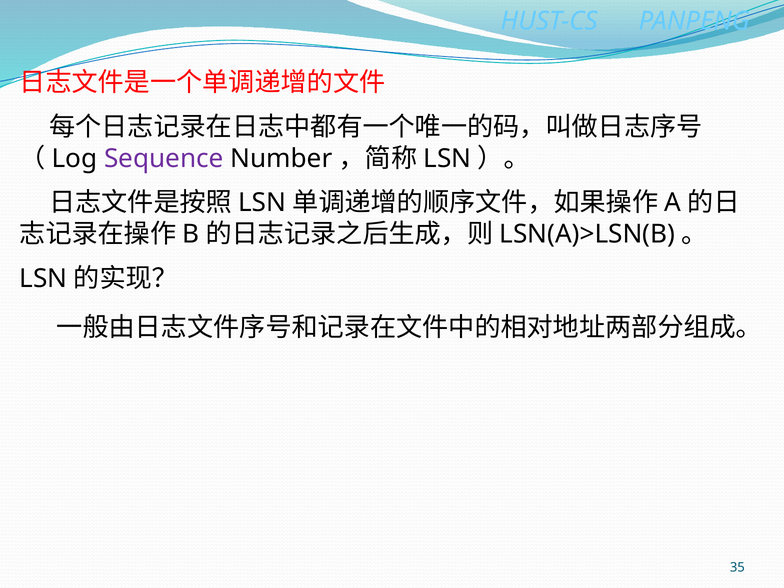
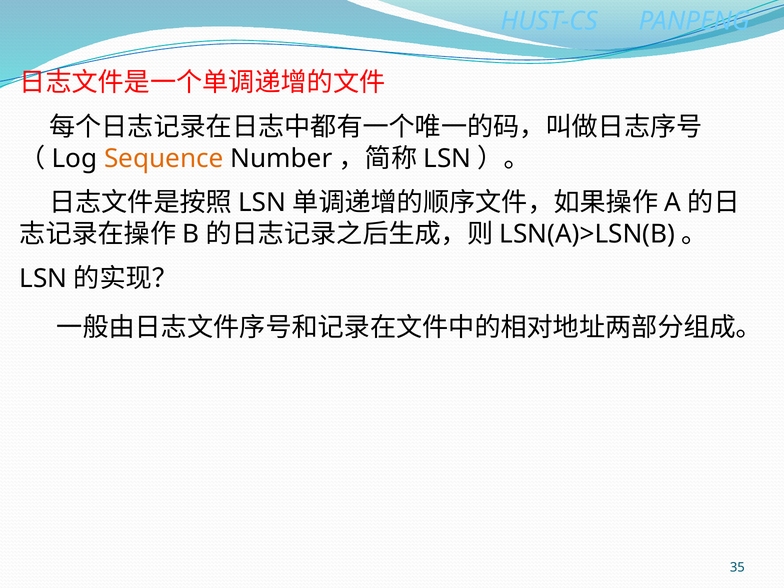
Sequence colour: purple -> orange (164, 158)
